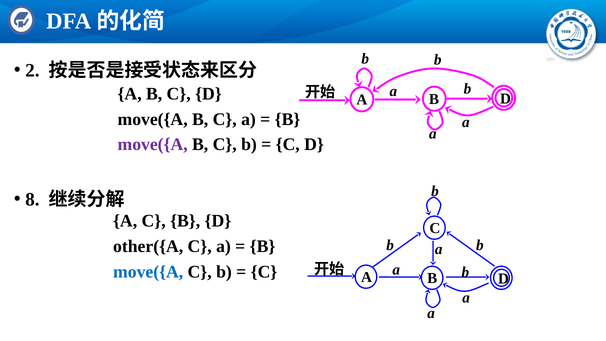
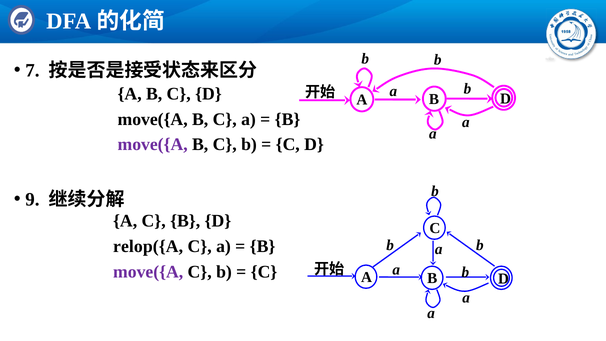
2: 2 -> 7 (32, 70)
8: 8 -> 9 (32, 199)
other({A: other({A -> relop({A (148, 246)
move({A colour: blue -> purple (148, 272)
